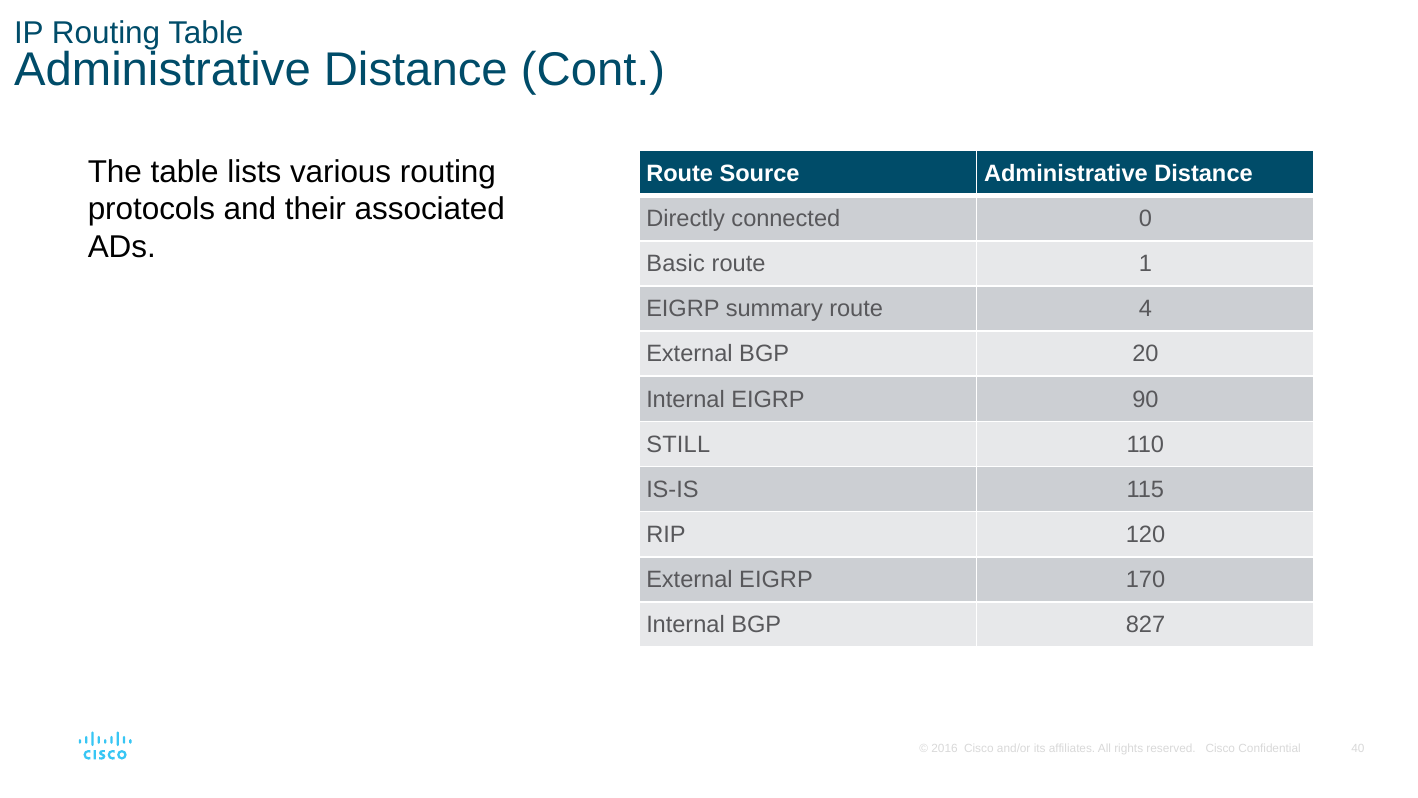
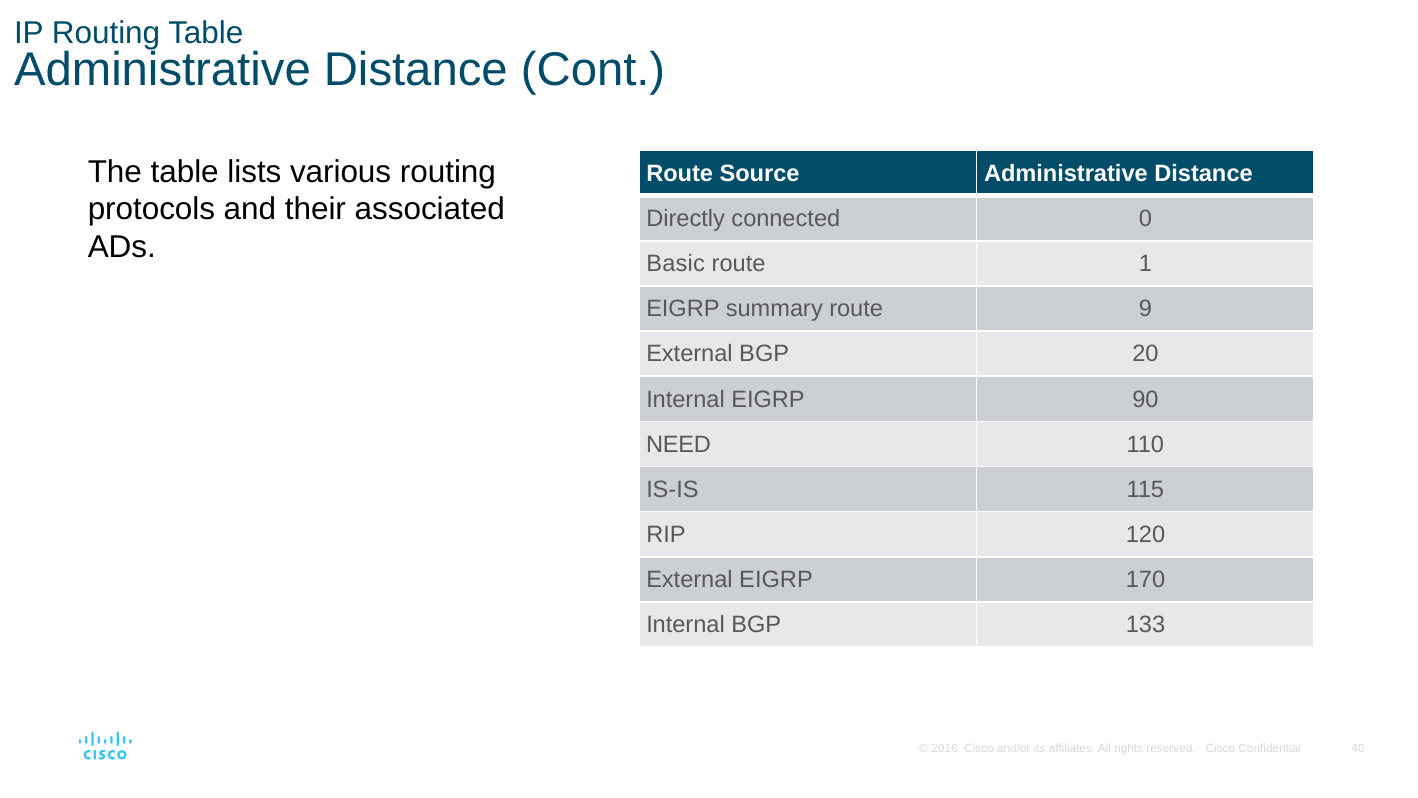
4: 4 -> 9 (1146, 309)
STILL: STILL -> NEED (679, 444)
827: 827 -> 133 (1146, 625)
